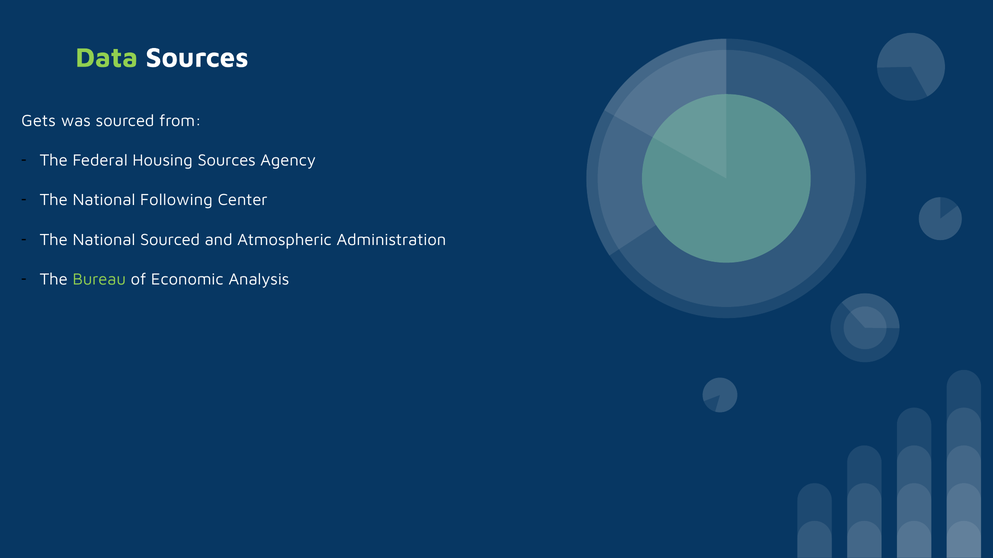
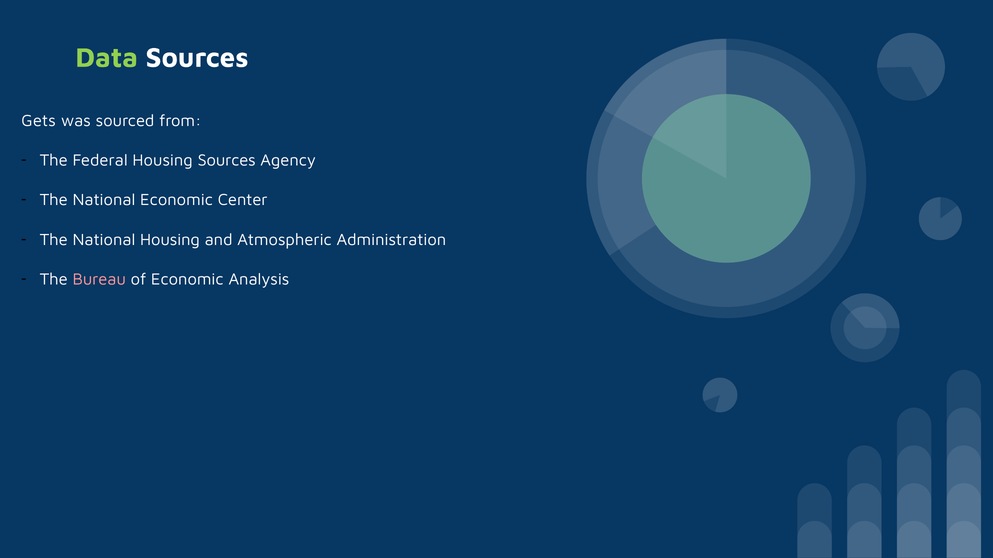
National Following: Following -> Economic (177, 200)
National Sourced: Sourced -> Housing (170, 240)
Bureau colour: light green -> pink (99, 280)
